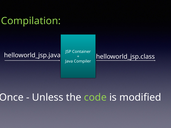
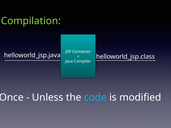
code colour: light green -> light blue (95, 98)
